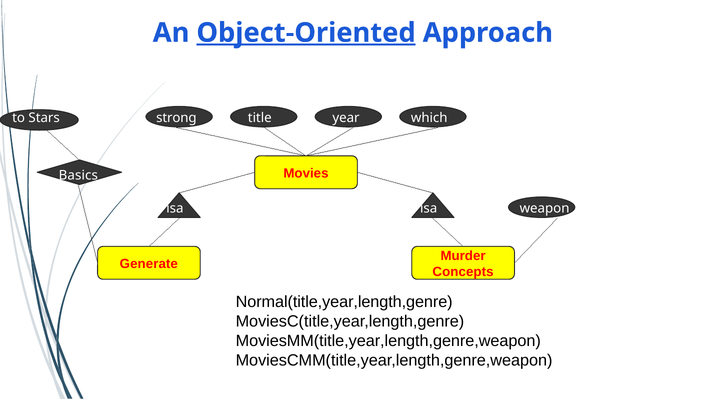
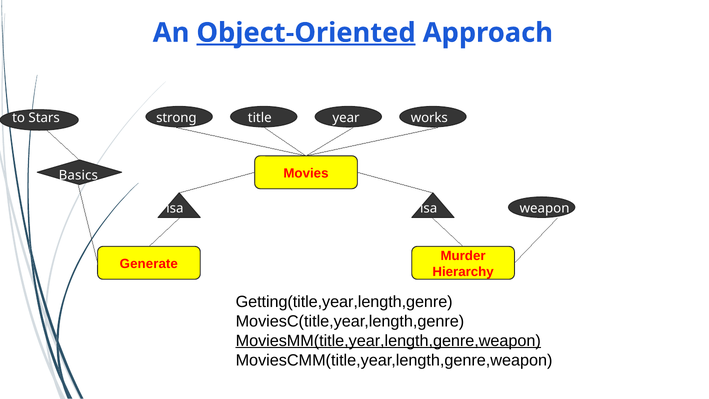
which: which -> works (429, 118)
Concepts: Concepts -> Hierarchy (463, 272)
Normal(title,year,length,genre: Normal(title,year,length,genre -> Getting(title,year,length,genre (344, 302)
MoviesMM(title,year,length,genre,weapon underline: none -> present (388, 341)
